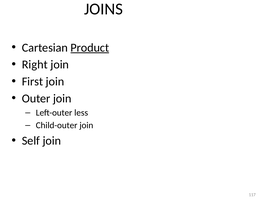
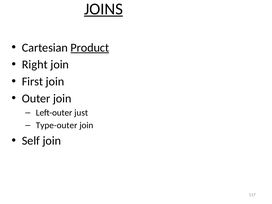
JOINS underline: none -> present (103, 9)
less: less -> just (81, 113)
Child-outer: Child-outer -> Type-outer (57, 125)
